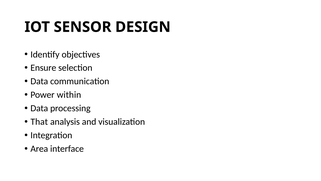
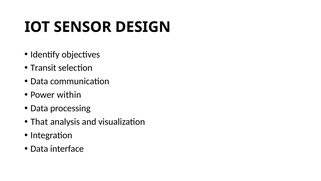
Ensure: Ensure -> Transit (43, 68)
Area: Area -> Data (39, 148)
